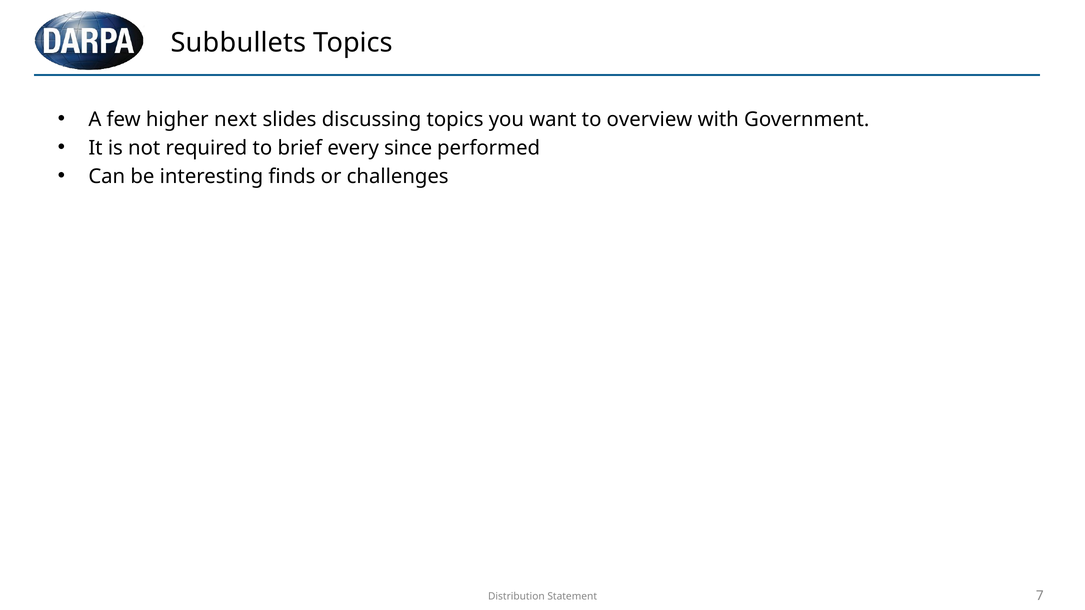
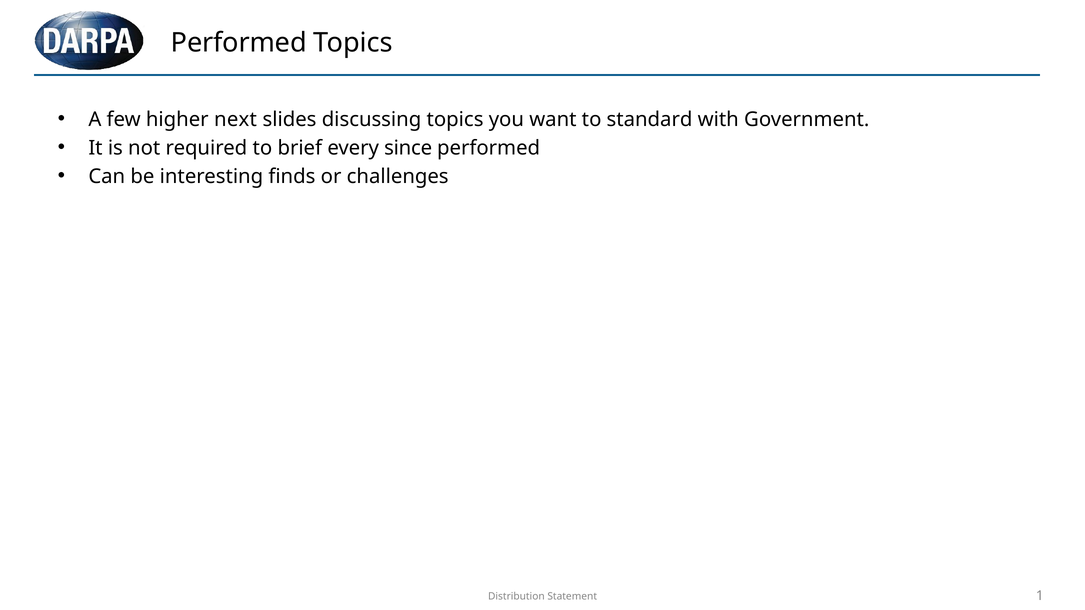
Subbullets: Subbullets -> Performed (239, 43)
overview: overview -> standard (650, 119)
7: 7 -> 1 (1040, 596)
